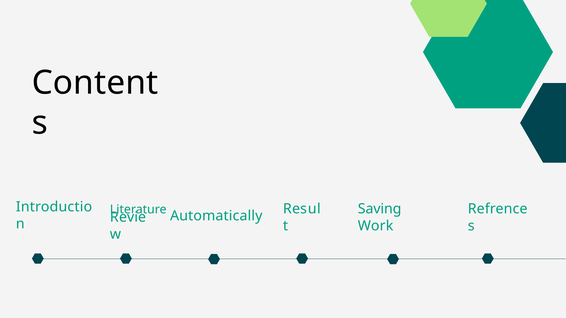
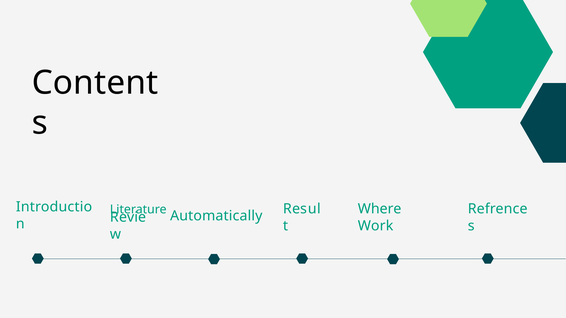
Saving: Saving -> Where (380, 209)
